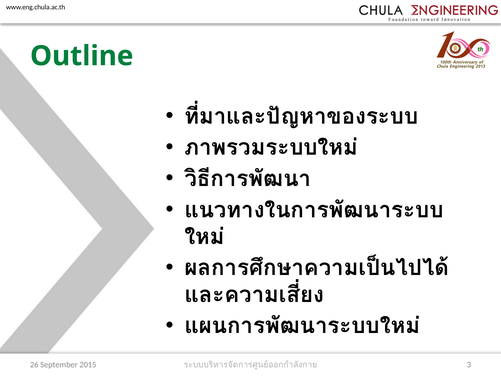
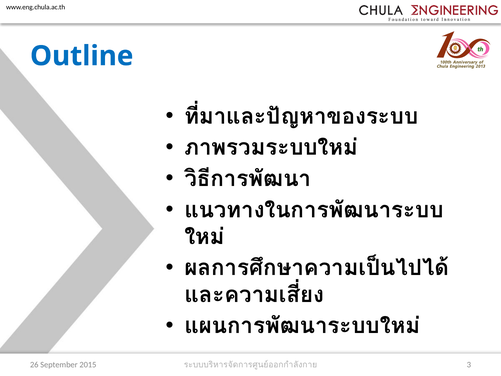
Outline colour: green -> blue (82, 56)
